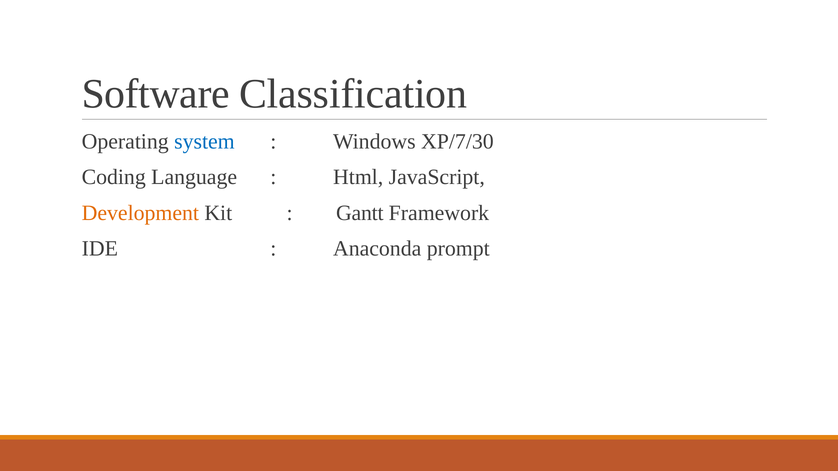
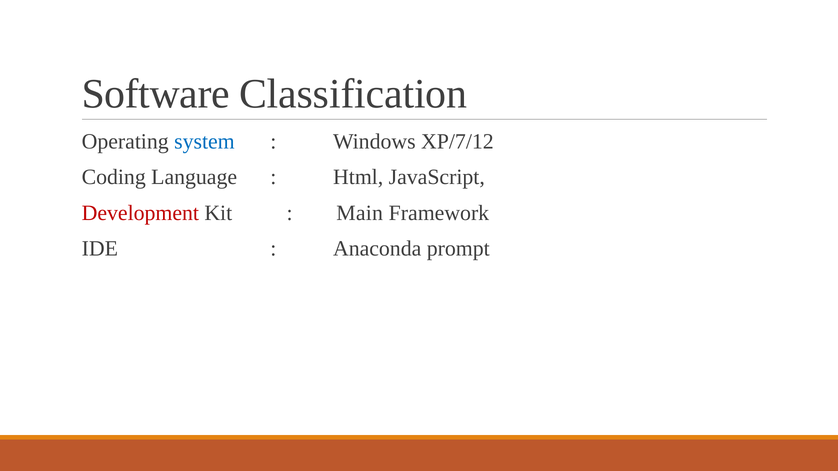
XP/7/30: XP/7/30 -> XP/7/12 (457, 142)
Development colour: orange -> red (140, 213)
Gantt: Gantt -> Main (360, 213)
